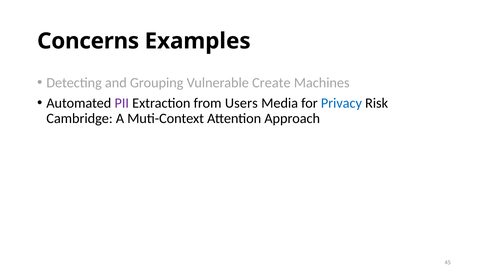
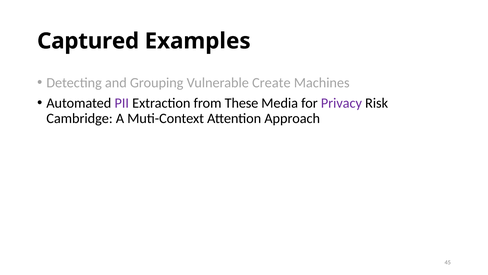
Concerns: Concerns -> Captured (88, 41)
Users: Users -> These (241, 103)
Privacy colour: blue -> purple (341, 103)
